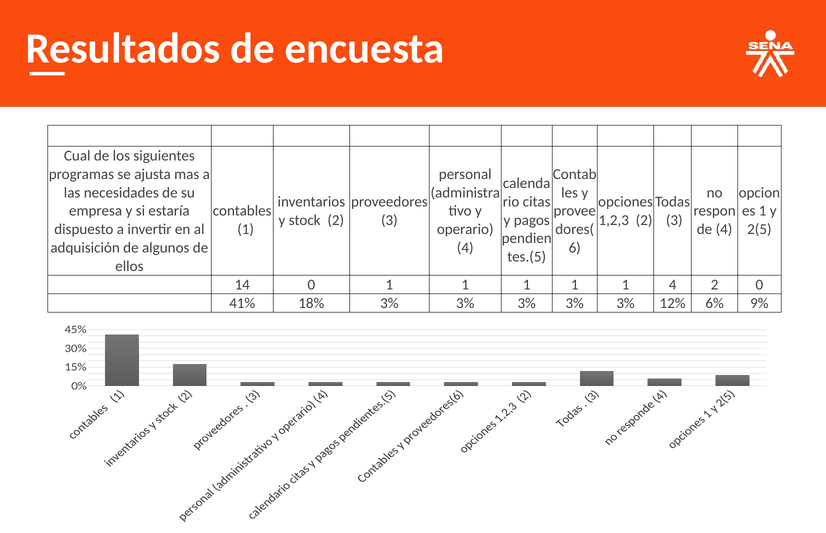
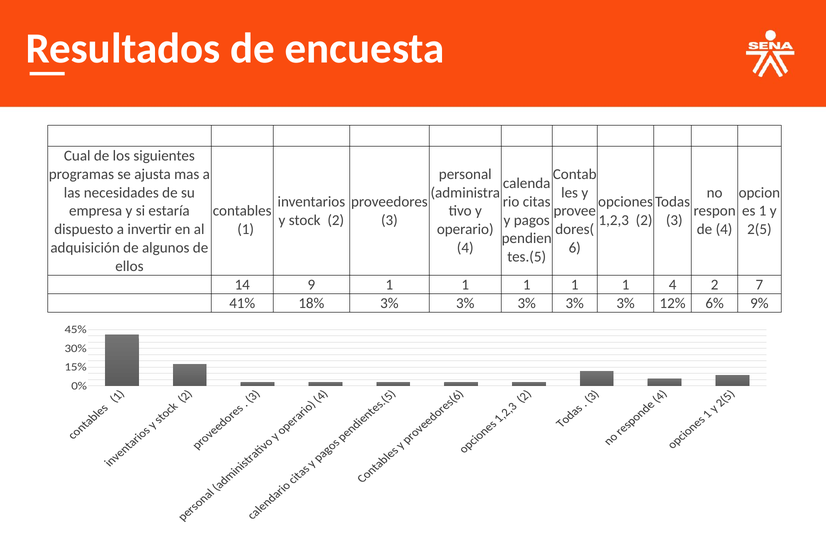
14 0: 0 -> 9 (311, 285)
2 0: 0 -> 7 (759, 285)
